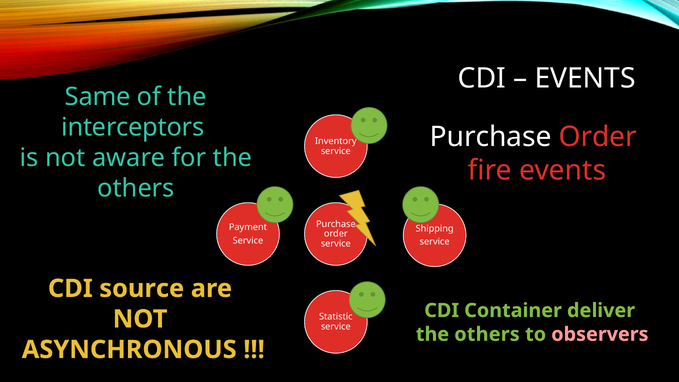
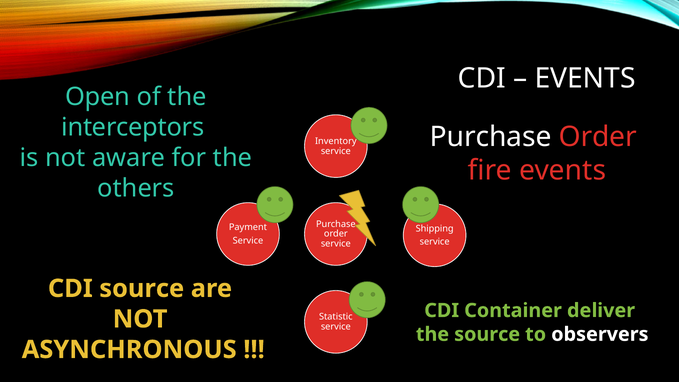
Same: Same -> Open (98, 97)
others: others -> source (487, 334)
observers colour: pink -> white (600, 334)
